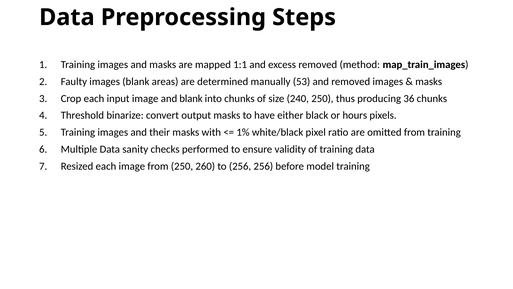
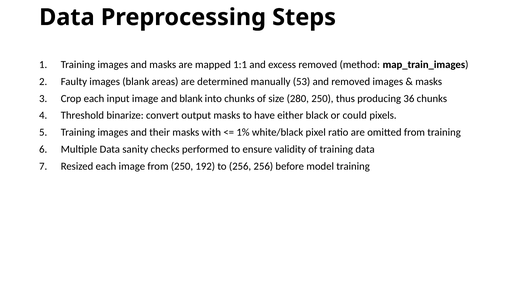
240: 240 -> 280 (298, 98)
hours: hours -> could (355, 115)
260: 260 -> 192 (205, 166)
